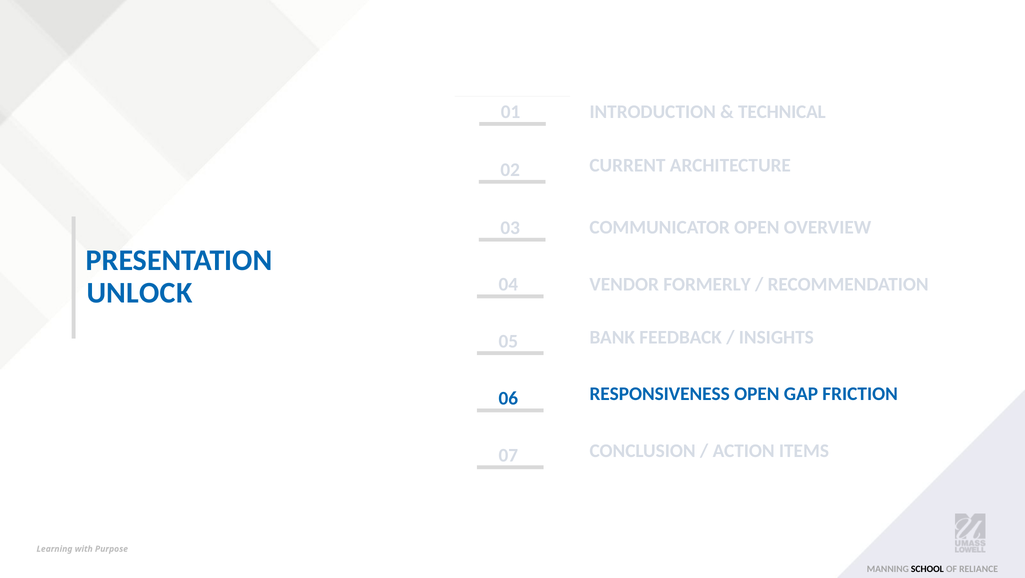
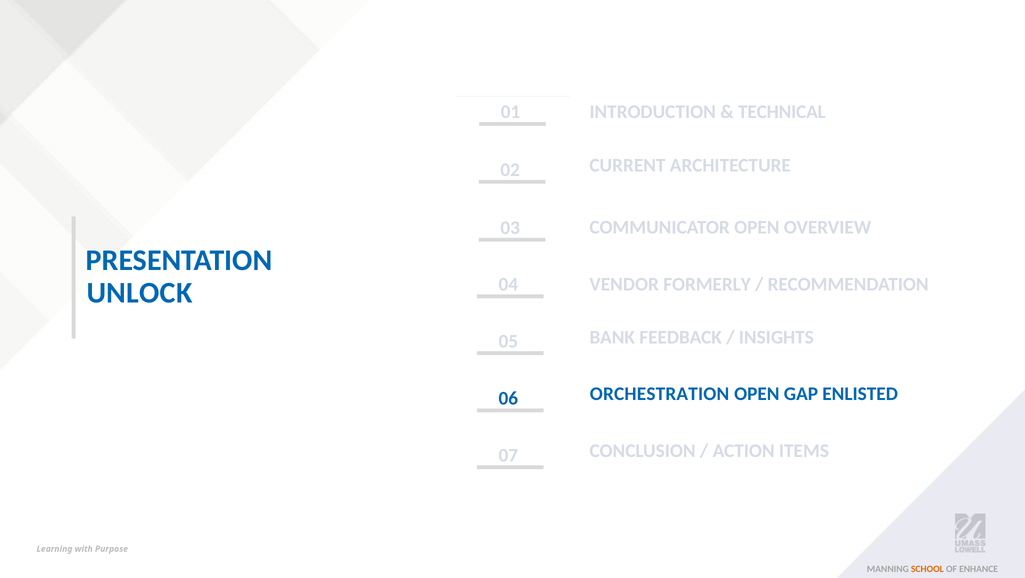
RESPONSIVENESS: RESPONSIVENESS -> ORCHESTRATION (660, 394)
FRICTION: FRICTION -> ENLISTED (860, 394)
SCHOOL colour: black -> orange (927, 569)
RELIANCE: RELIANCE -> ENHANCE (979, 569)
